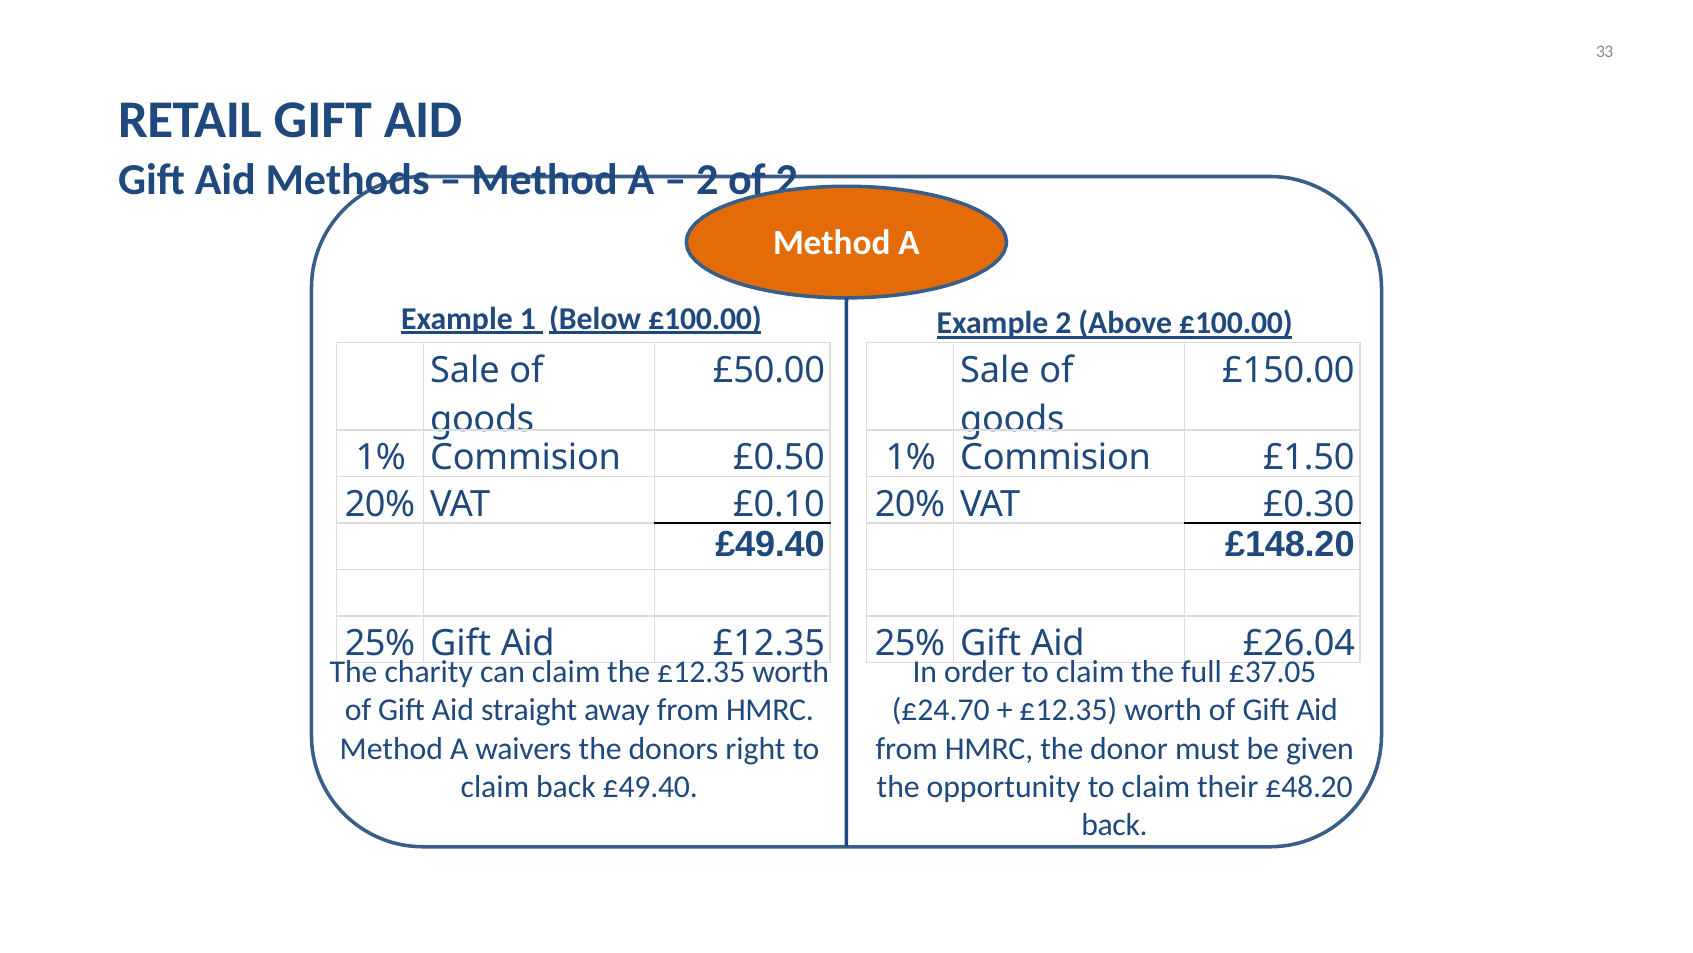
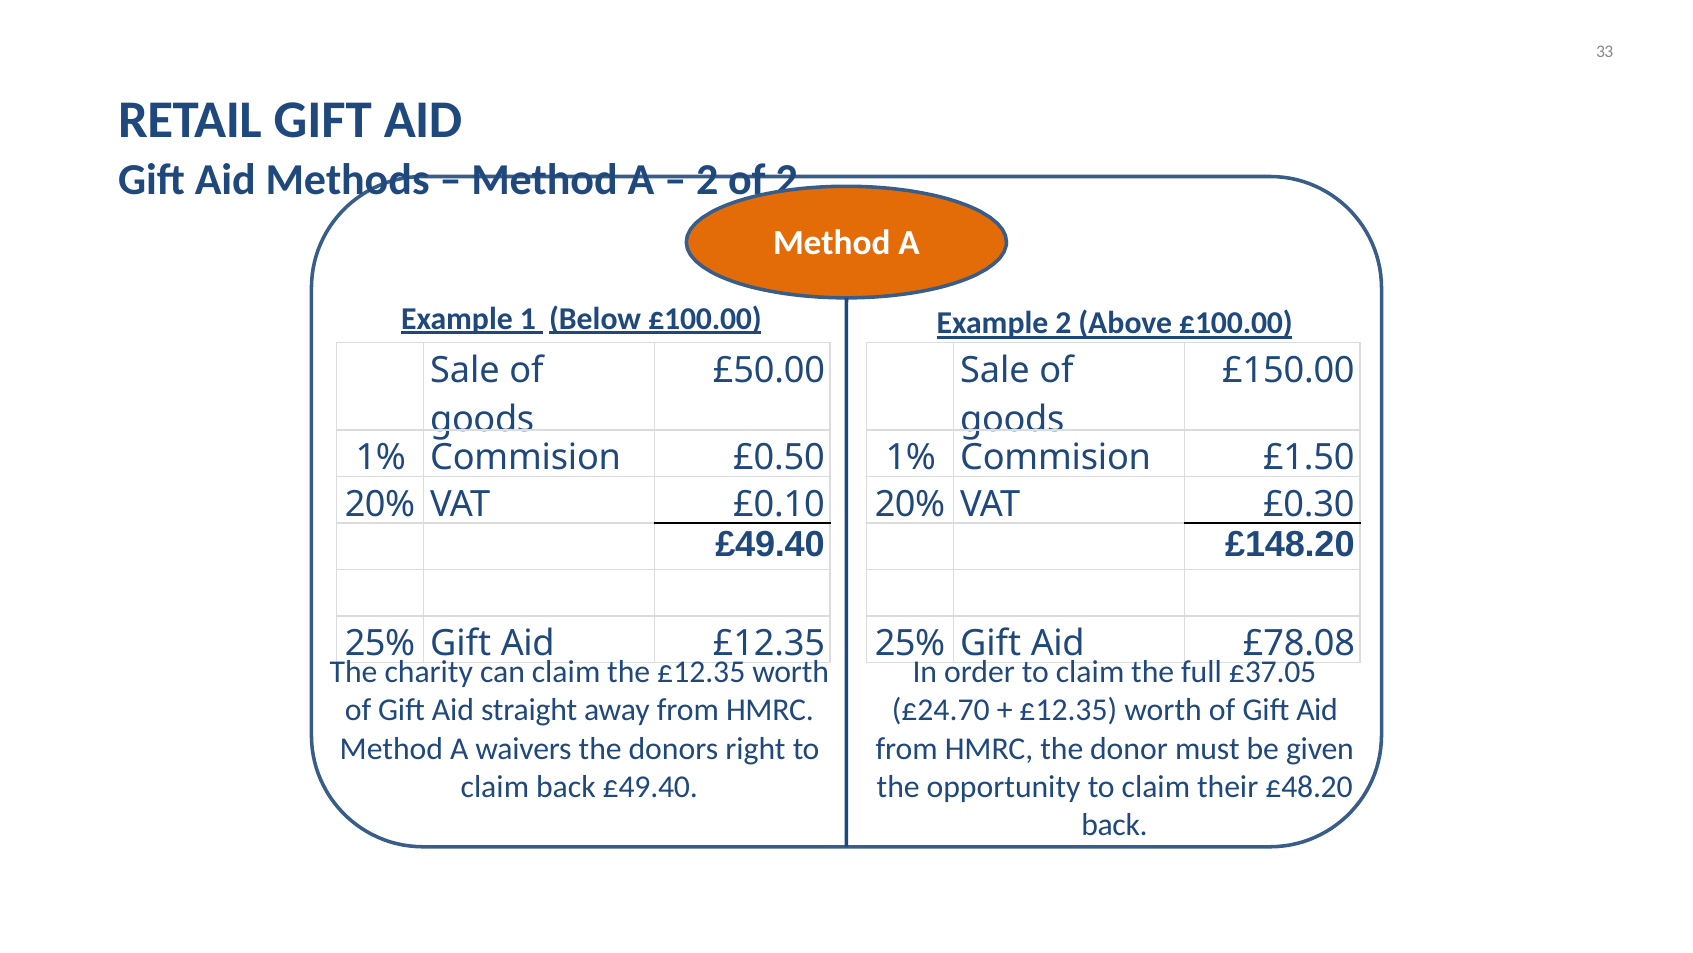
£26.04: £26.04 -> £78.08 (1299, 643)
